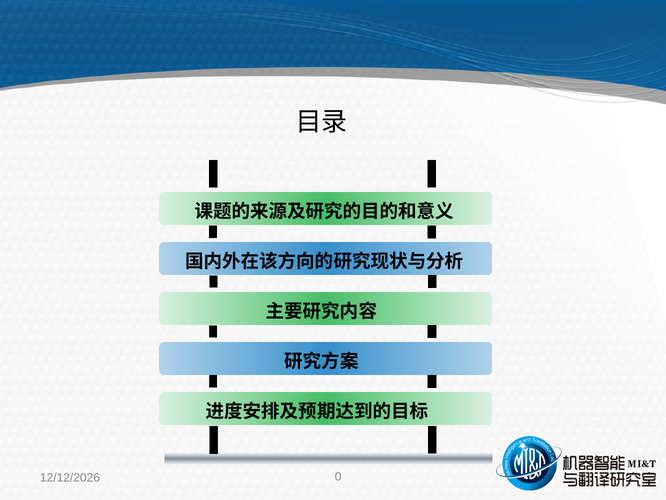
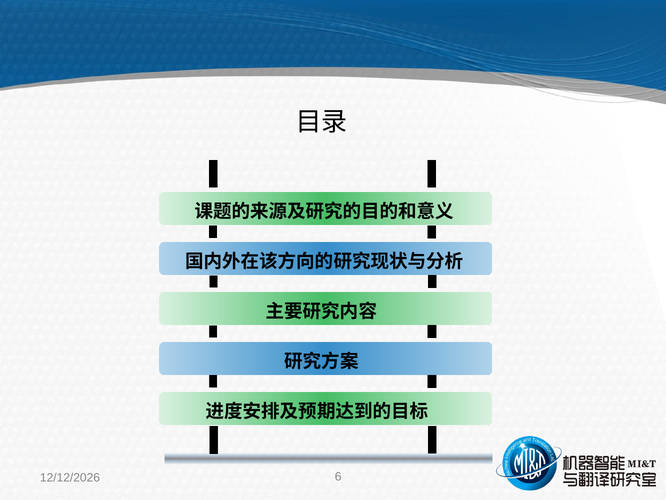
0: 0 -> 6 (338, 476)
